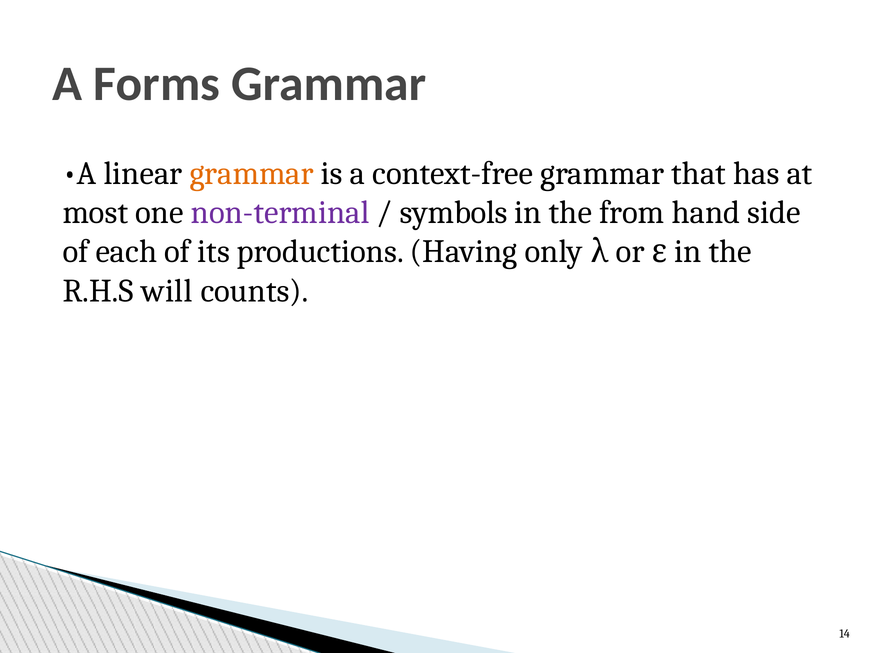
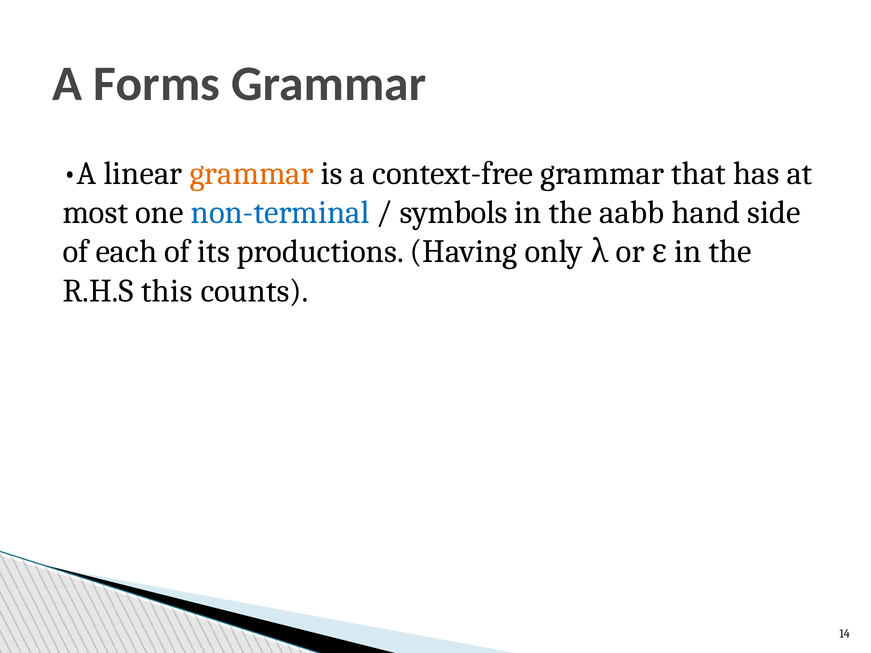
non-terminal colour: purple -> blue (280, 213)
from: from -> aabb (632, 213)
will: will -> this (167, 291)
